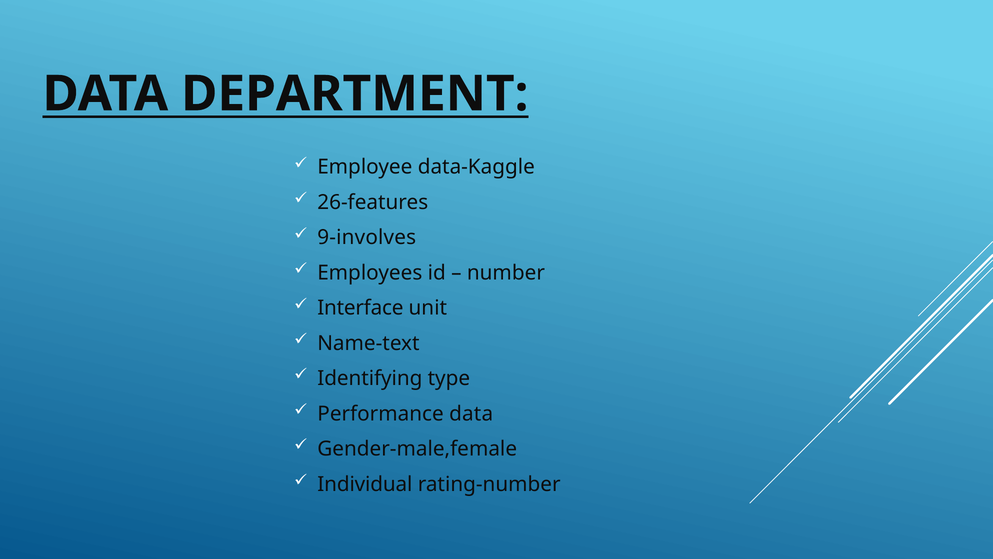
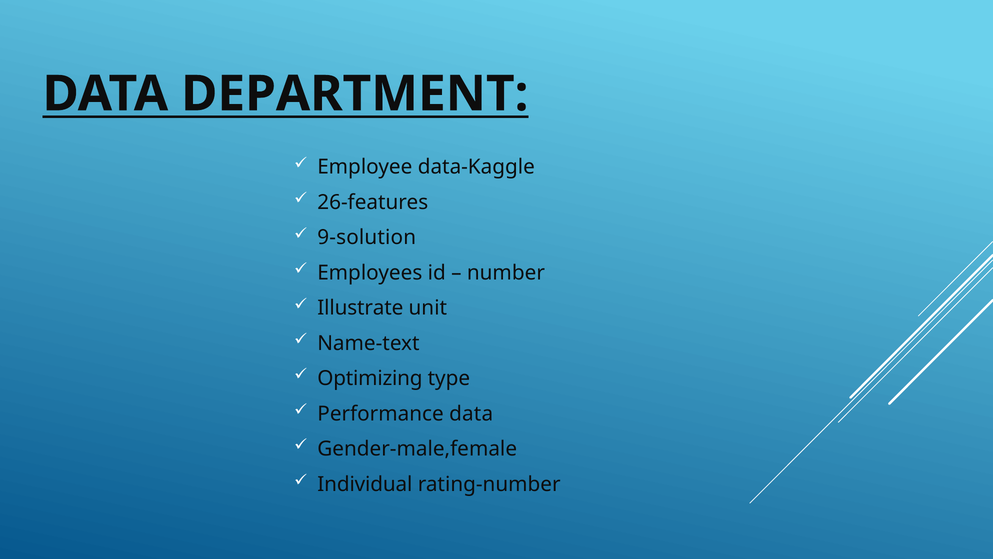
9-involves: 9-involves -> 9-solution (367, 237)
Interface: Interface -> Illustrate (360, 308)
Identifying: Identifying -> Optimizing (370, 378)
